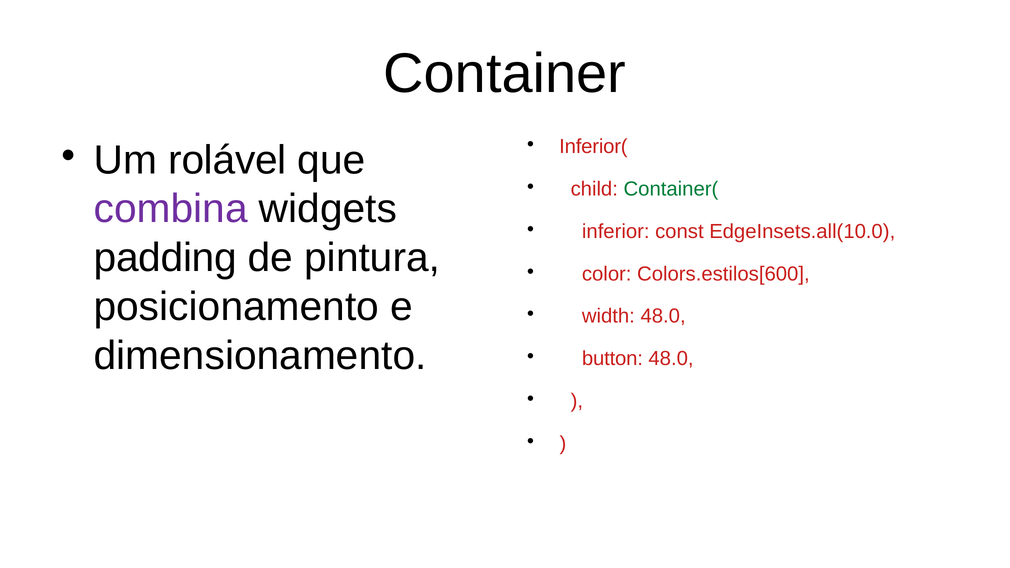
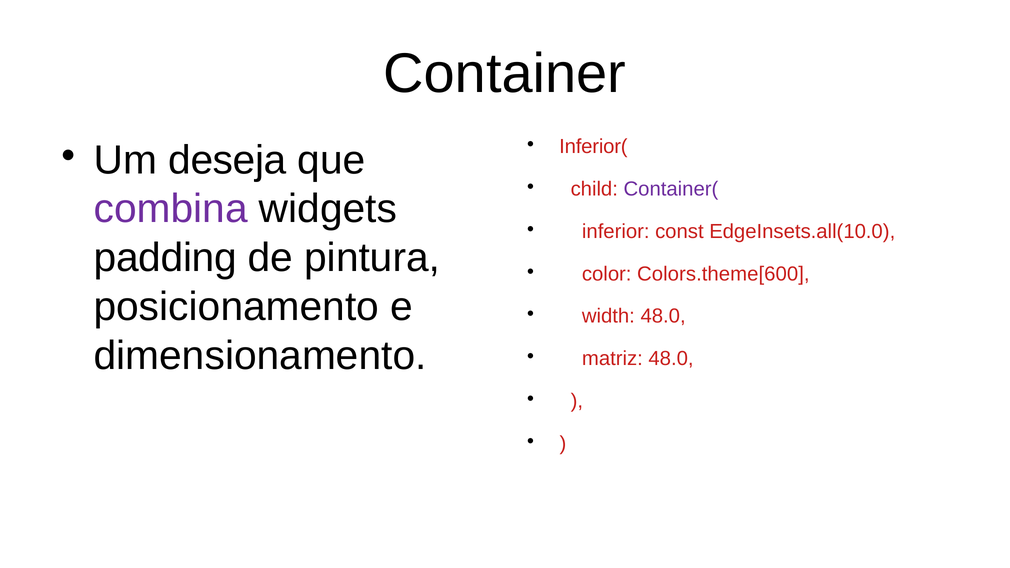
rolável: rolável -> deseja (227, 160)
Container( colour: green -> purple (671, 189)
Colors.estilos[600: Colors.estilos[600 -> Colors.theme[600 (723, 274)
button: button -> matriz (612, 359)
